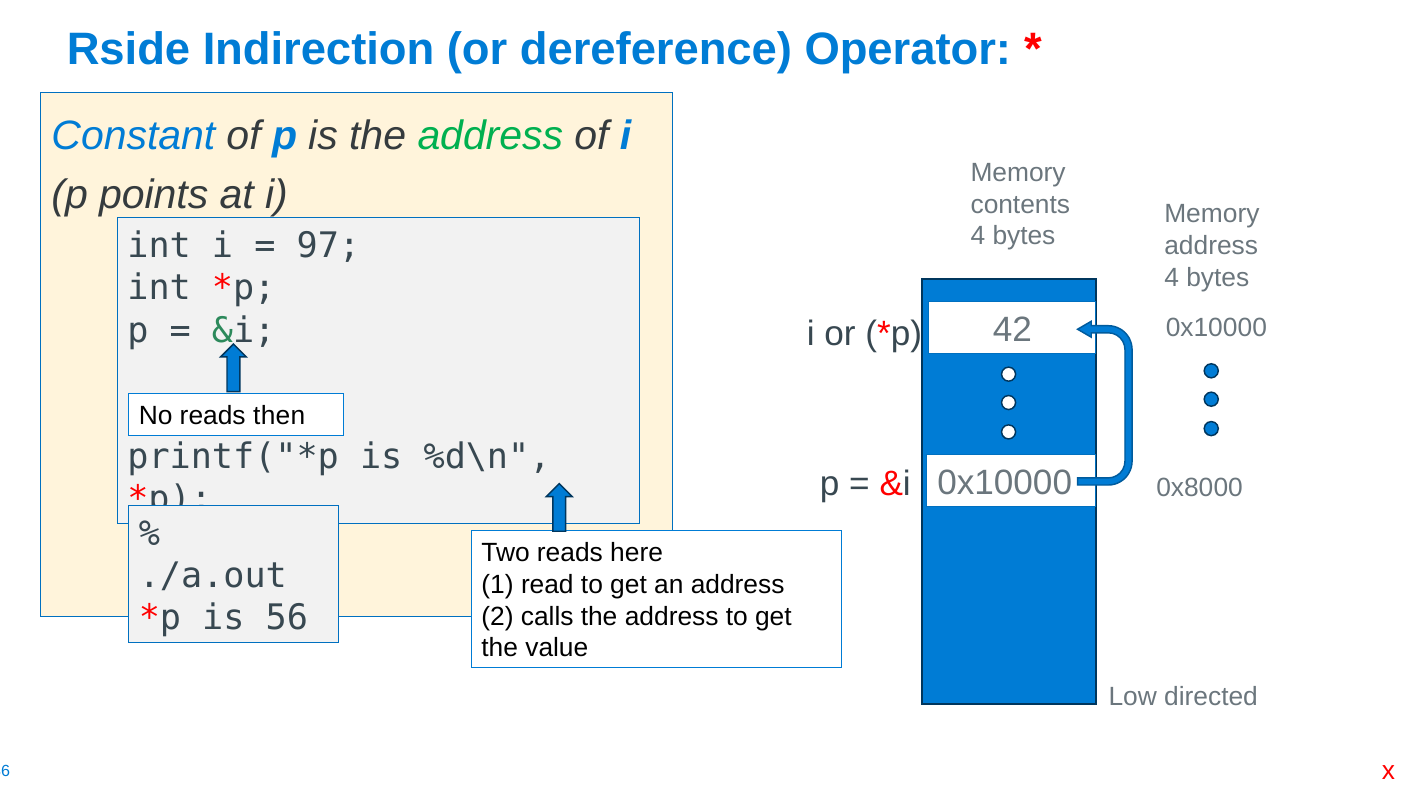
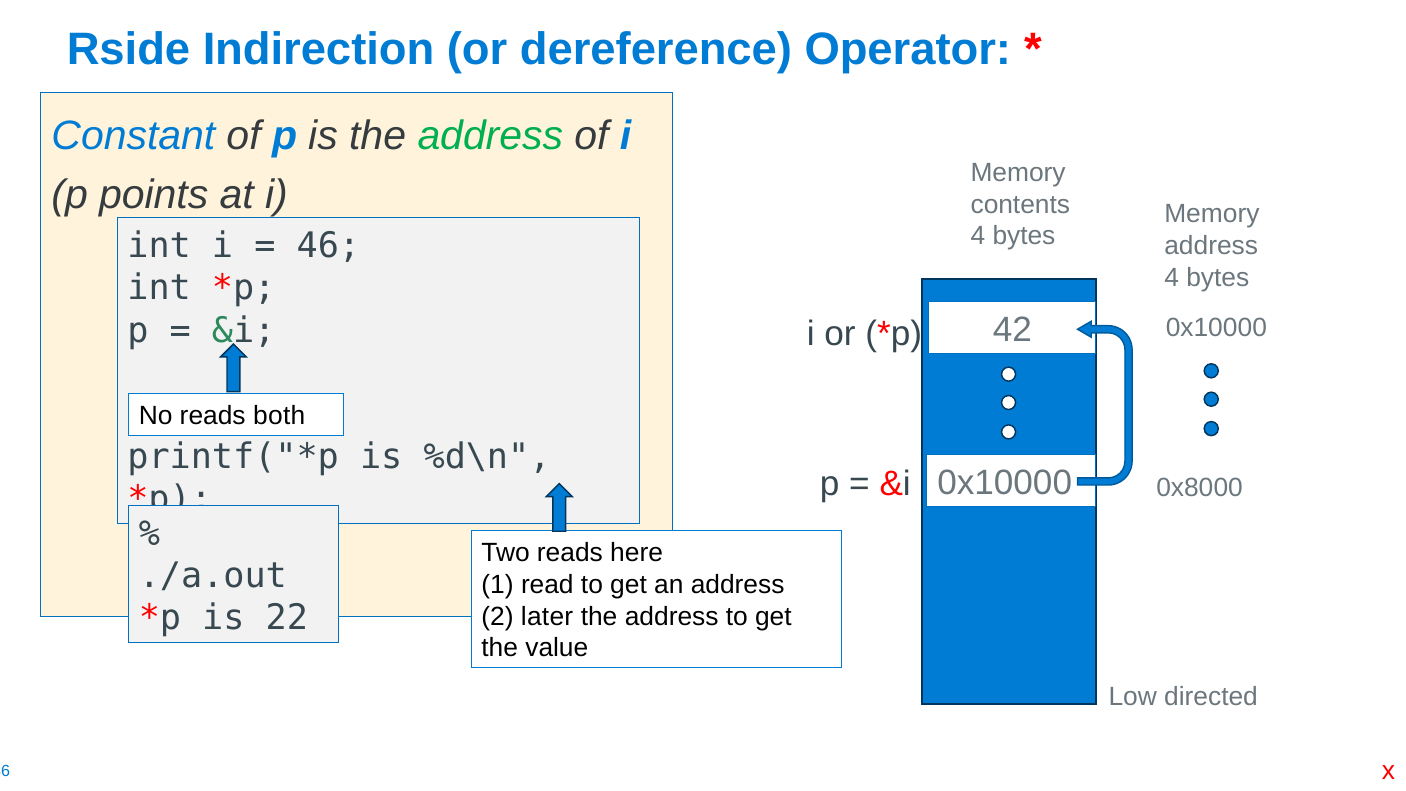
97: 97 -> 46 (328, 246)
then: then -> both (279, 416)
56: 56 -> 22 (287, 618)
calls: calls -> later (547, 616)
